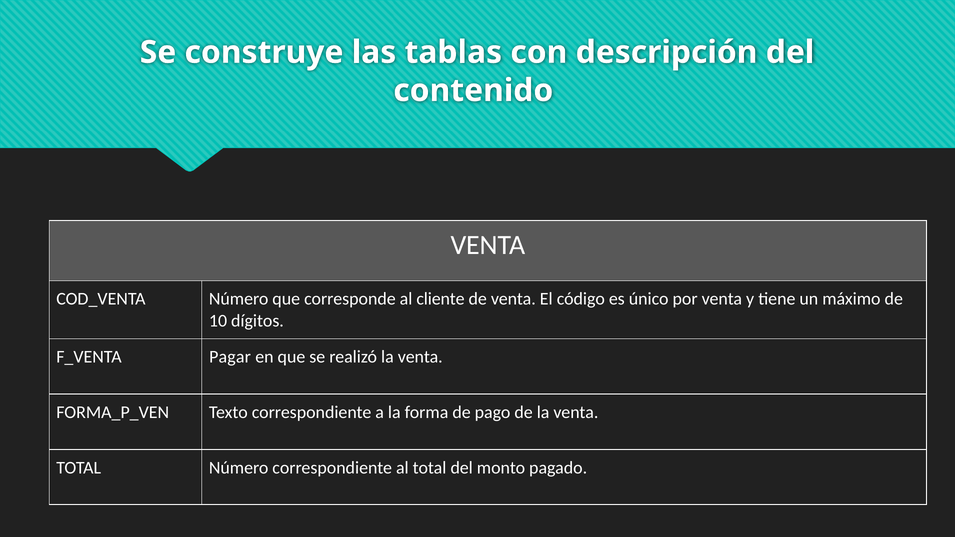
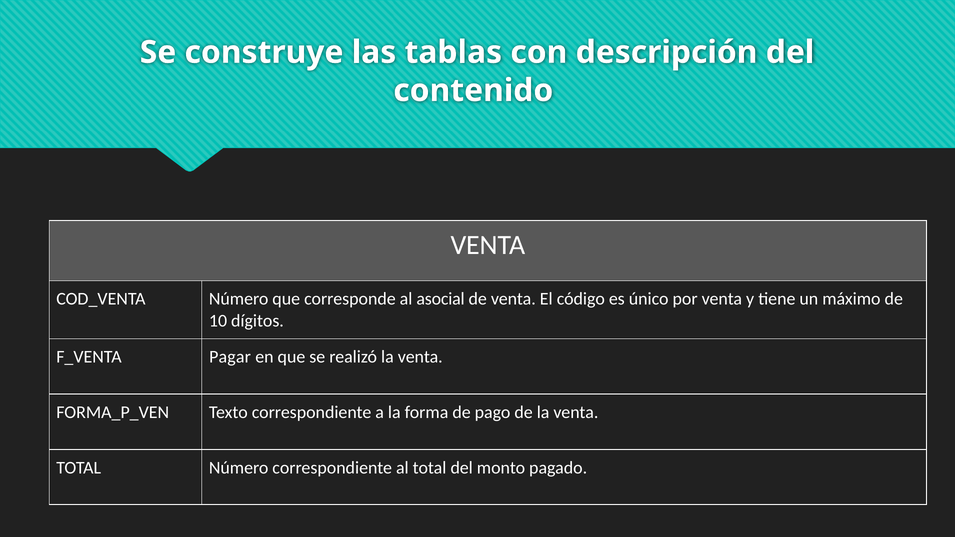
cliente: cliente -> asocial (441, 299)
